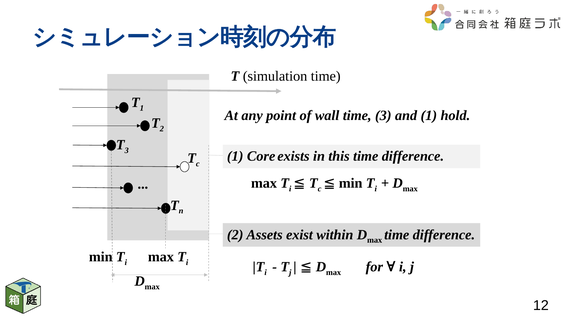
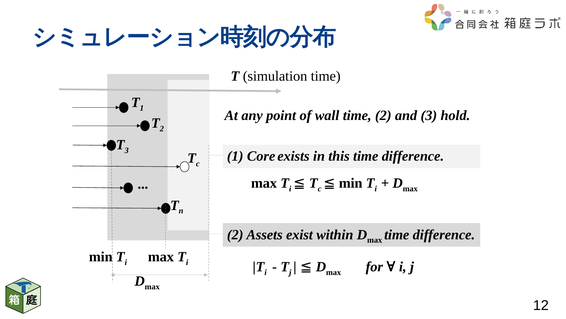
time 3: 3 -> 2 (383, 115)
and 1: 1 -> 3 (429, 115)
